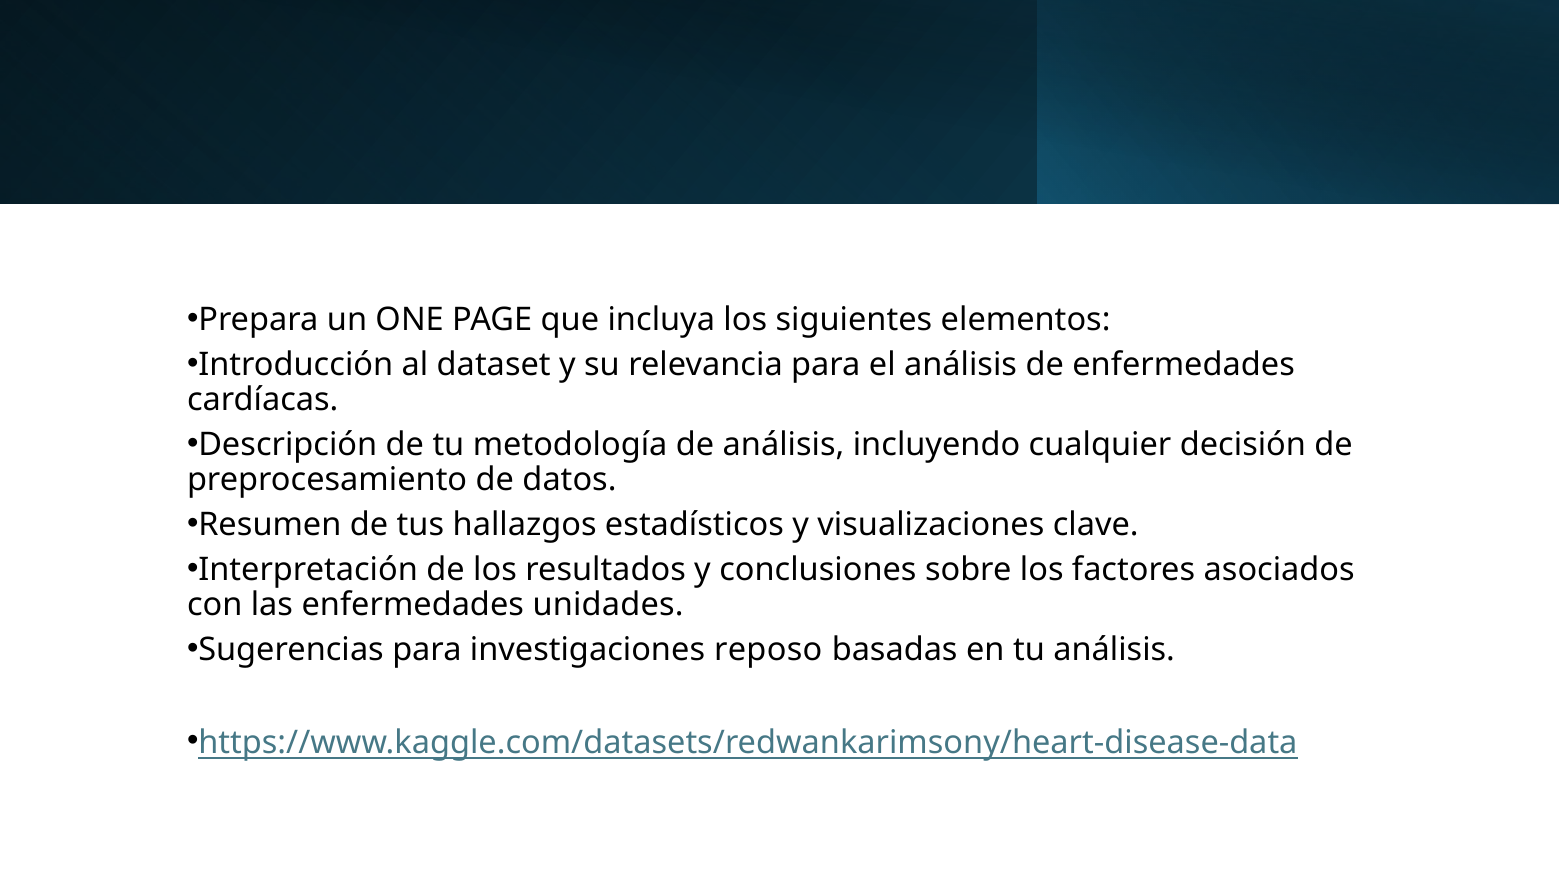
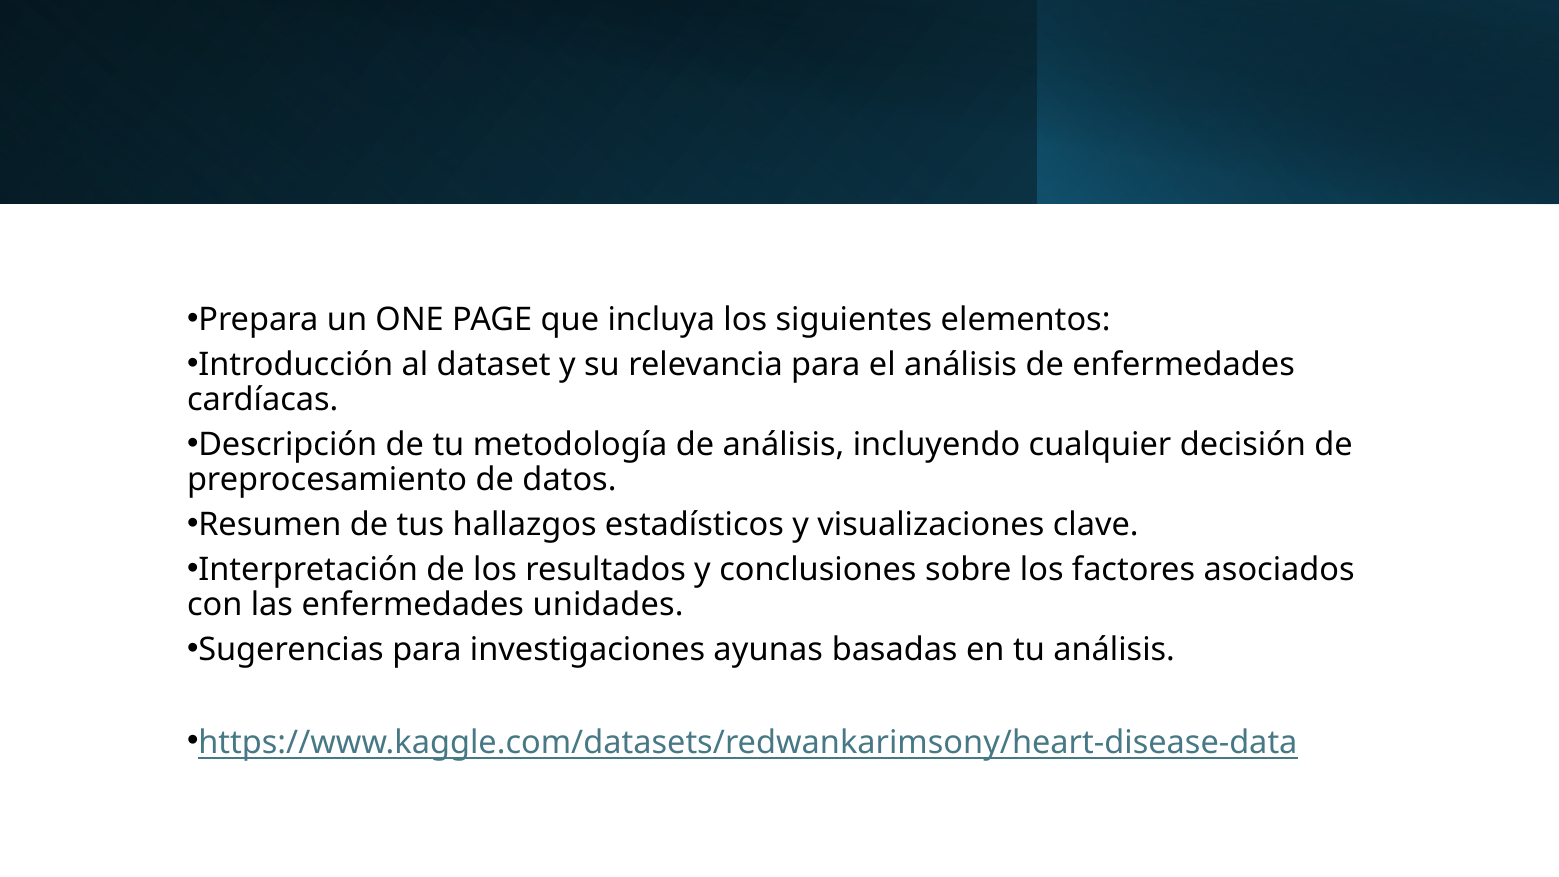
reposo: reposo -> ayunas (768, 649)
